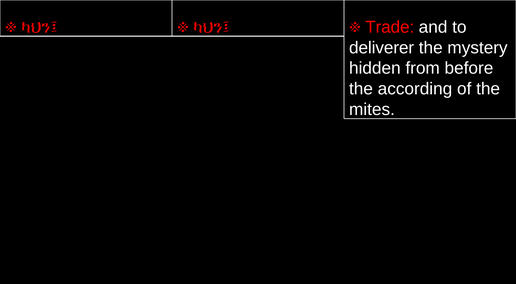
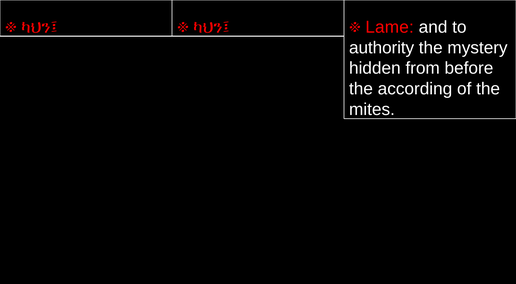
Trade: Trade -> Lame (390, 27)
deliverer: deliverer -> authority (382, 48)
